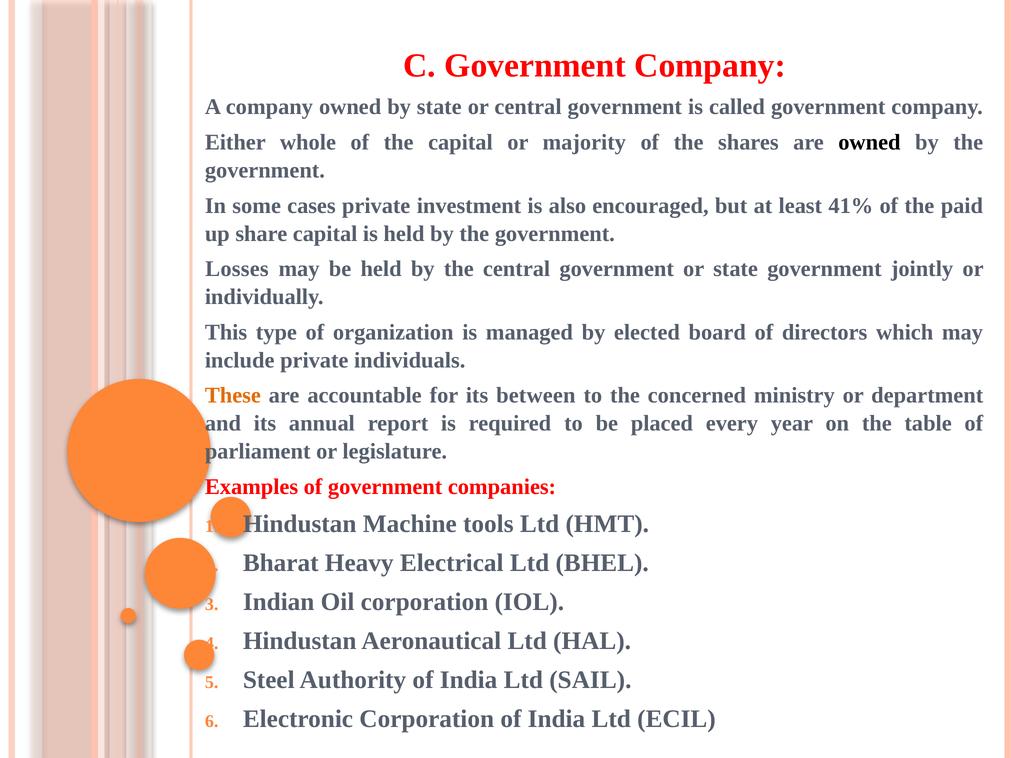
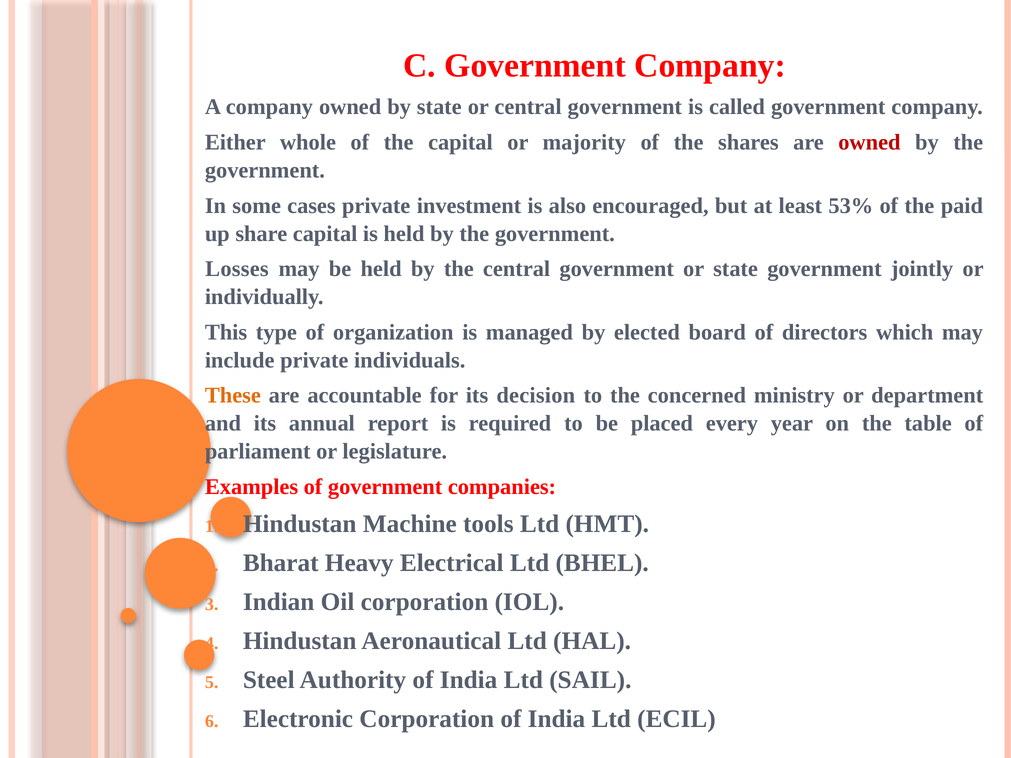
owned colour: black -> red (869, 143)
41%: 41% -> 53% (851, 206)
between: between -> decision (536, 396)
